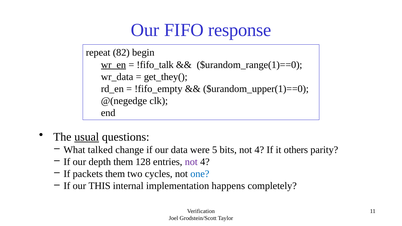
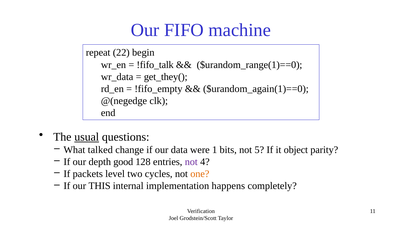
response: response -> machine (240, 30)
82: 82 -> 22 (121, 53)
wr_en underline: present -> none (113, 65)
$urandom_upper(1)==0: $urandom_upper(1)==0 -> $urandom_again(1)==0 (256, 89)
5: 5 -> 1 (215, 150)
bits not 4: 4 -> 5 (259, 150)
others: others -> object (296, 150)
depth them: them -> good (123, 162)
packets them: them -> level (115, 174)
one colour: blue -> orange (200, 174)
